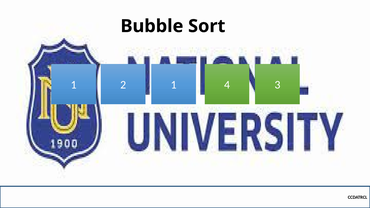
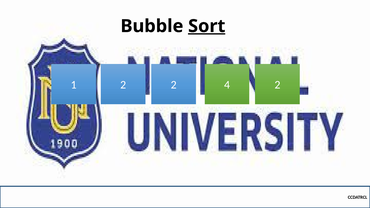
Sort underline: none -> present (207, 26)
2 1: 1 -> 2 (174, 85)
4 3: 3 -> 2 (277, 85)
